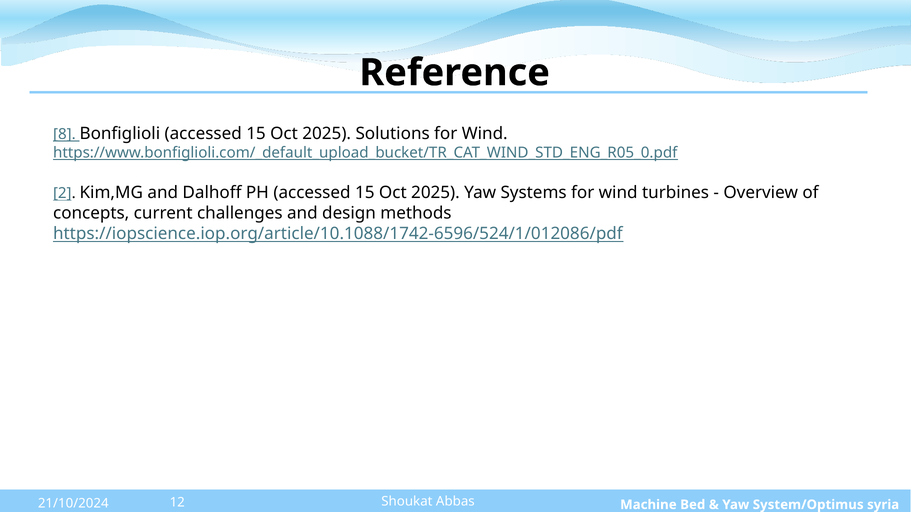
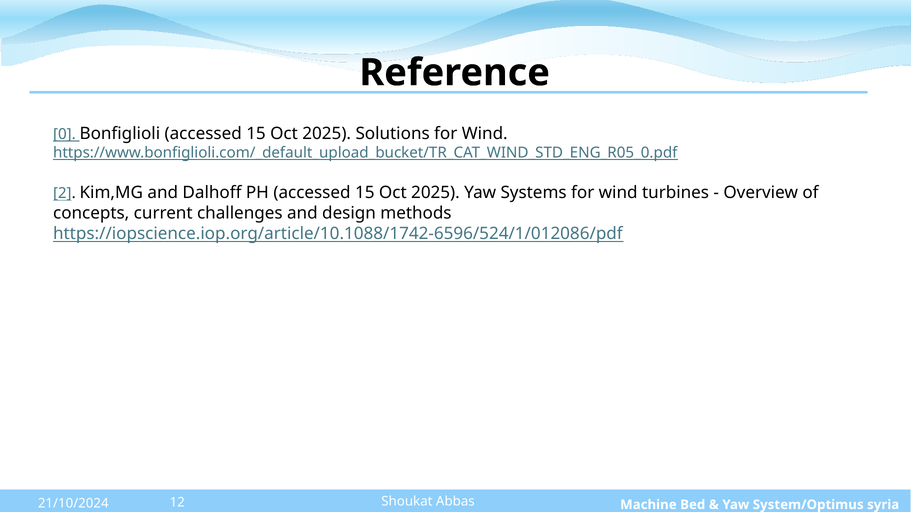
8: 8 -> 0 (64, 134)
